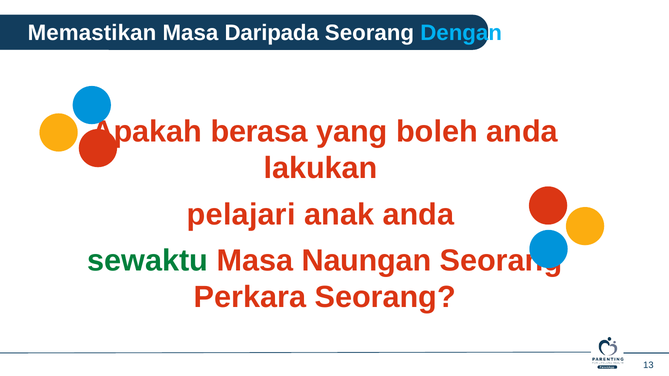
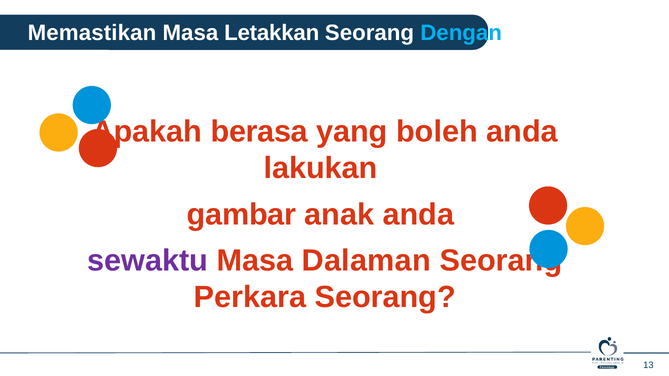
Daripada: Daripada -> Letakkan (272, 33)
pelajari: pelajari -> gambar (242, 215)
sewaktu colour: green -> purple (148, 261)
Naungan: Naungan -> Dalaman (366, 261)
